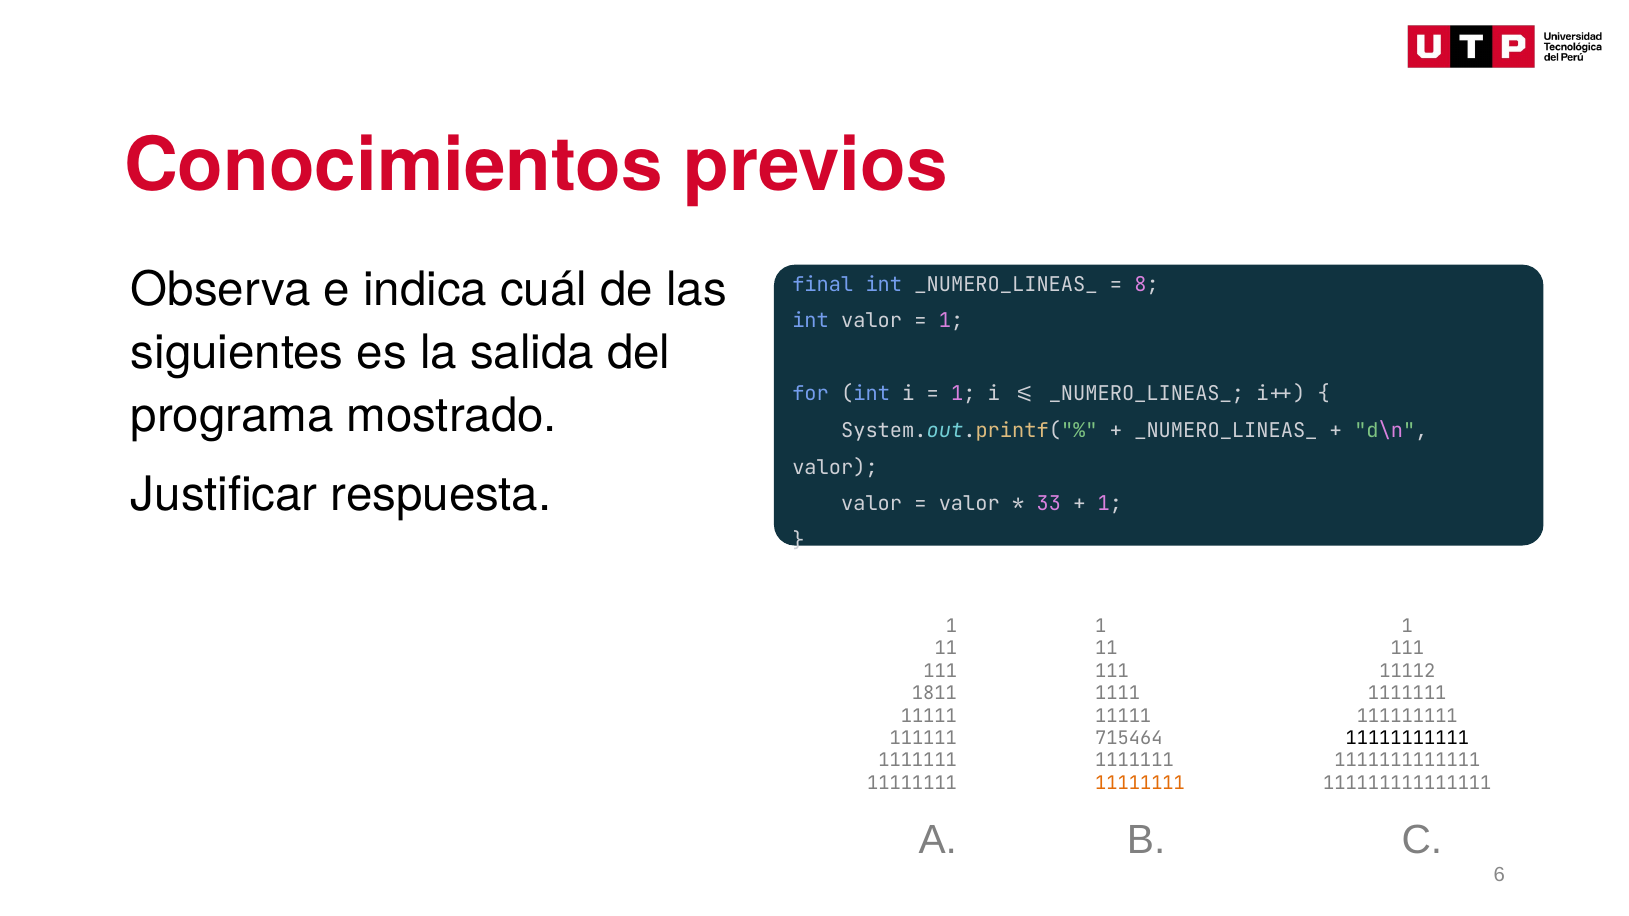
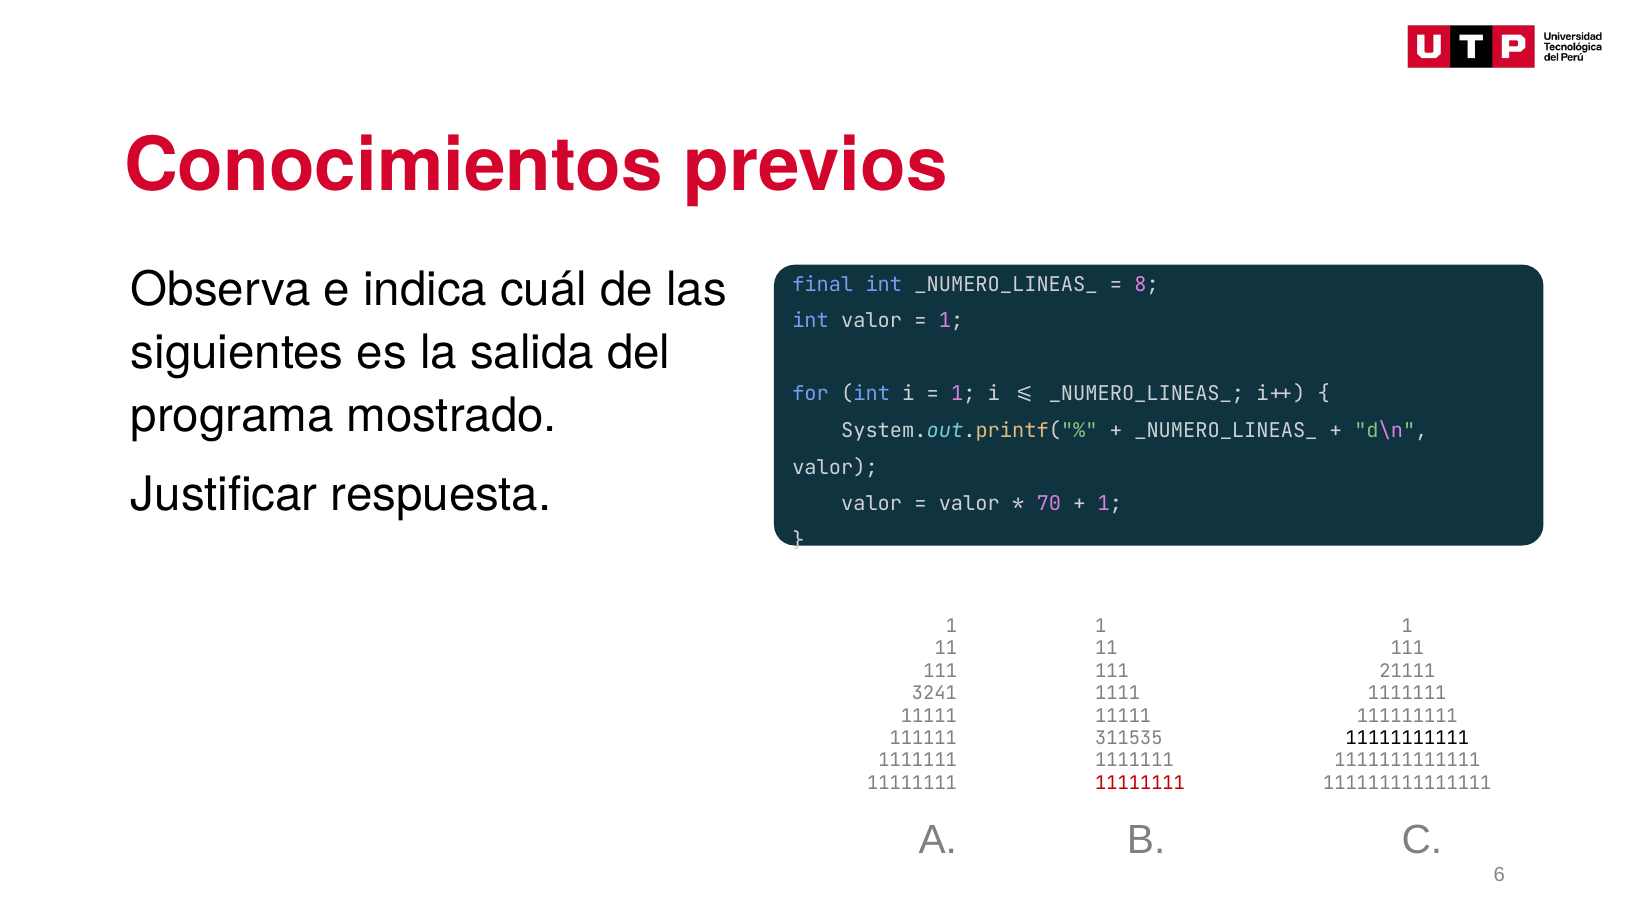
33: 33 -> 70 (1049, 504)
11112: 11112 -> 21111 (1407, 671)
1811: 1811 -> 3241 (934, 694)
715464: 715464 -> 311535 (1129, 739)
11111111 colour: orange -> red (1140, 783)
